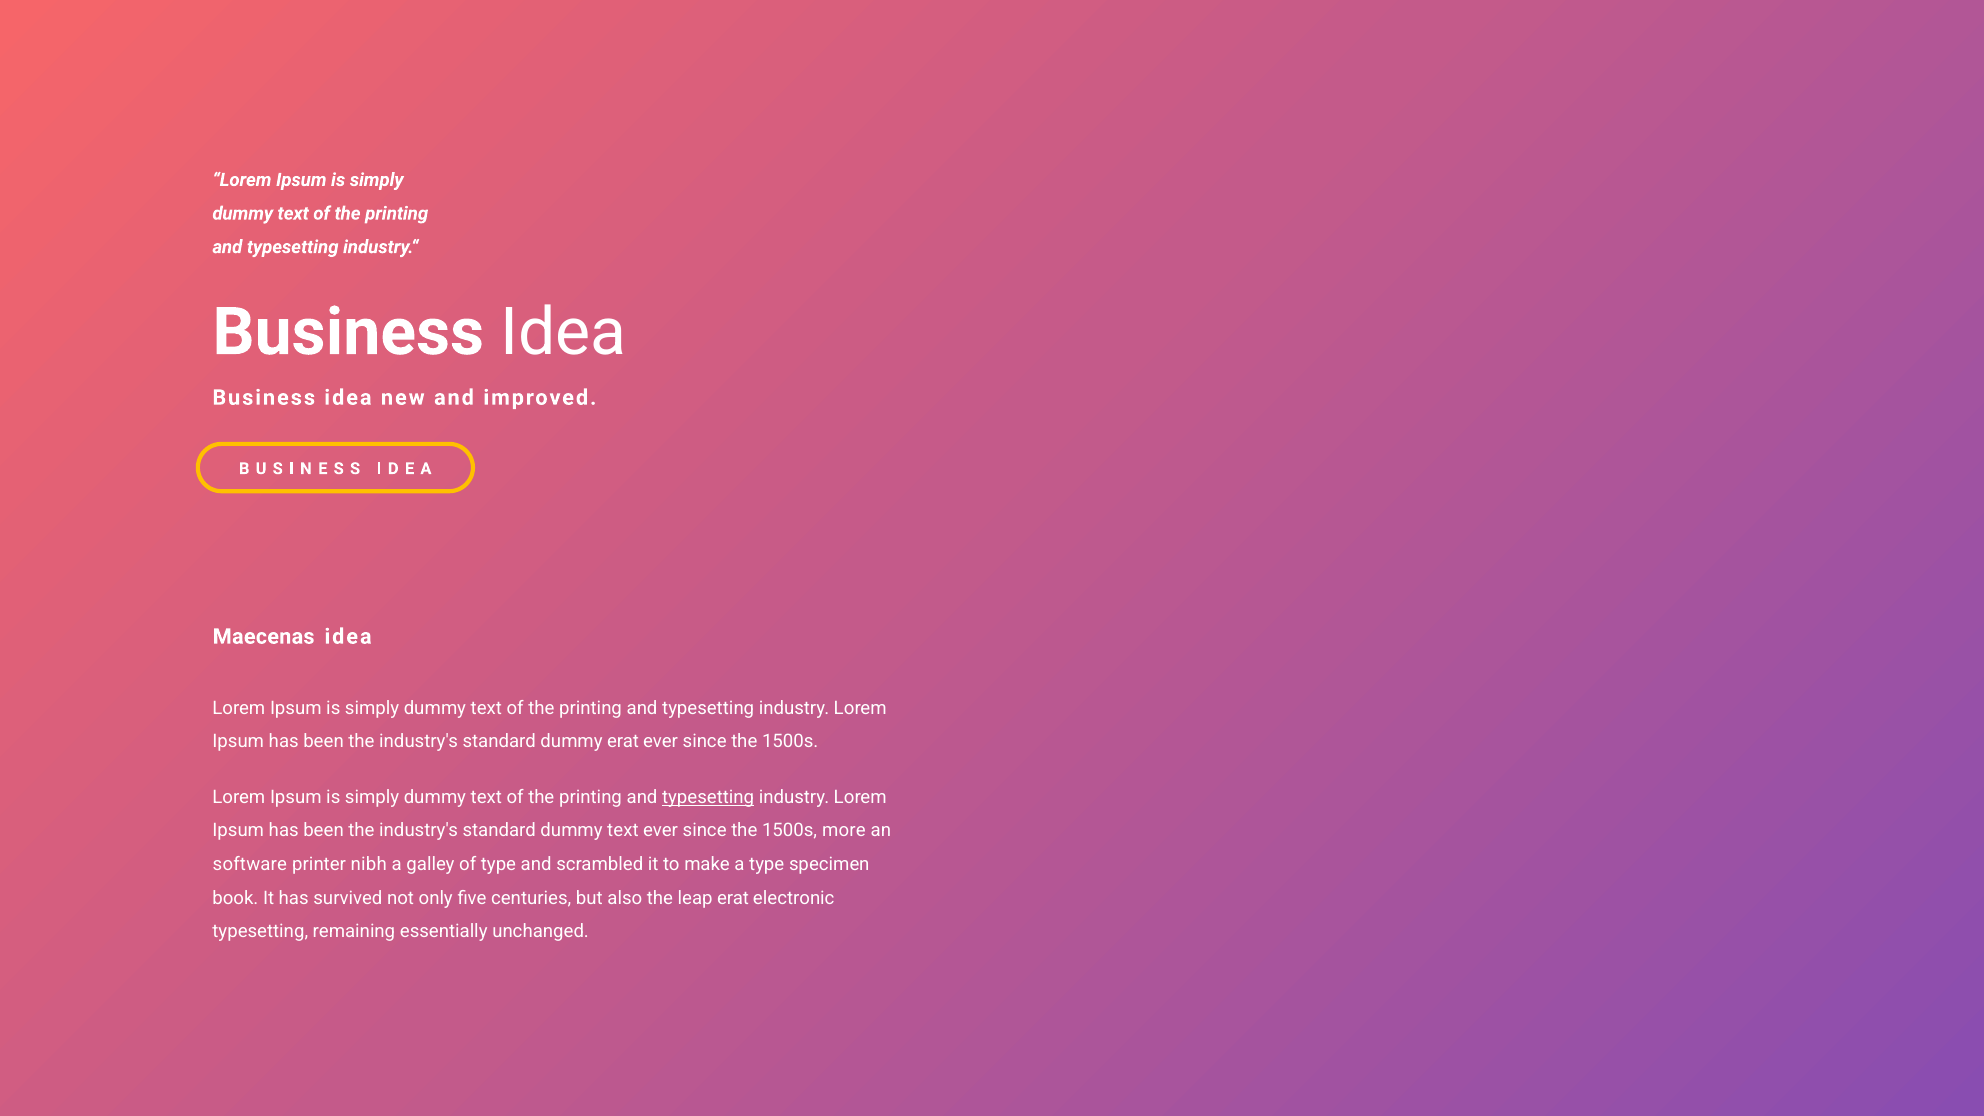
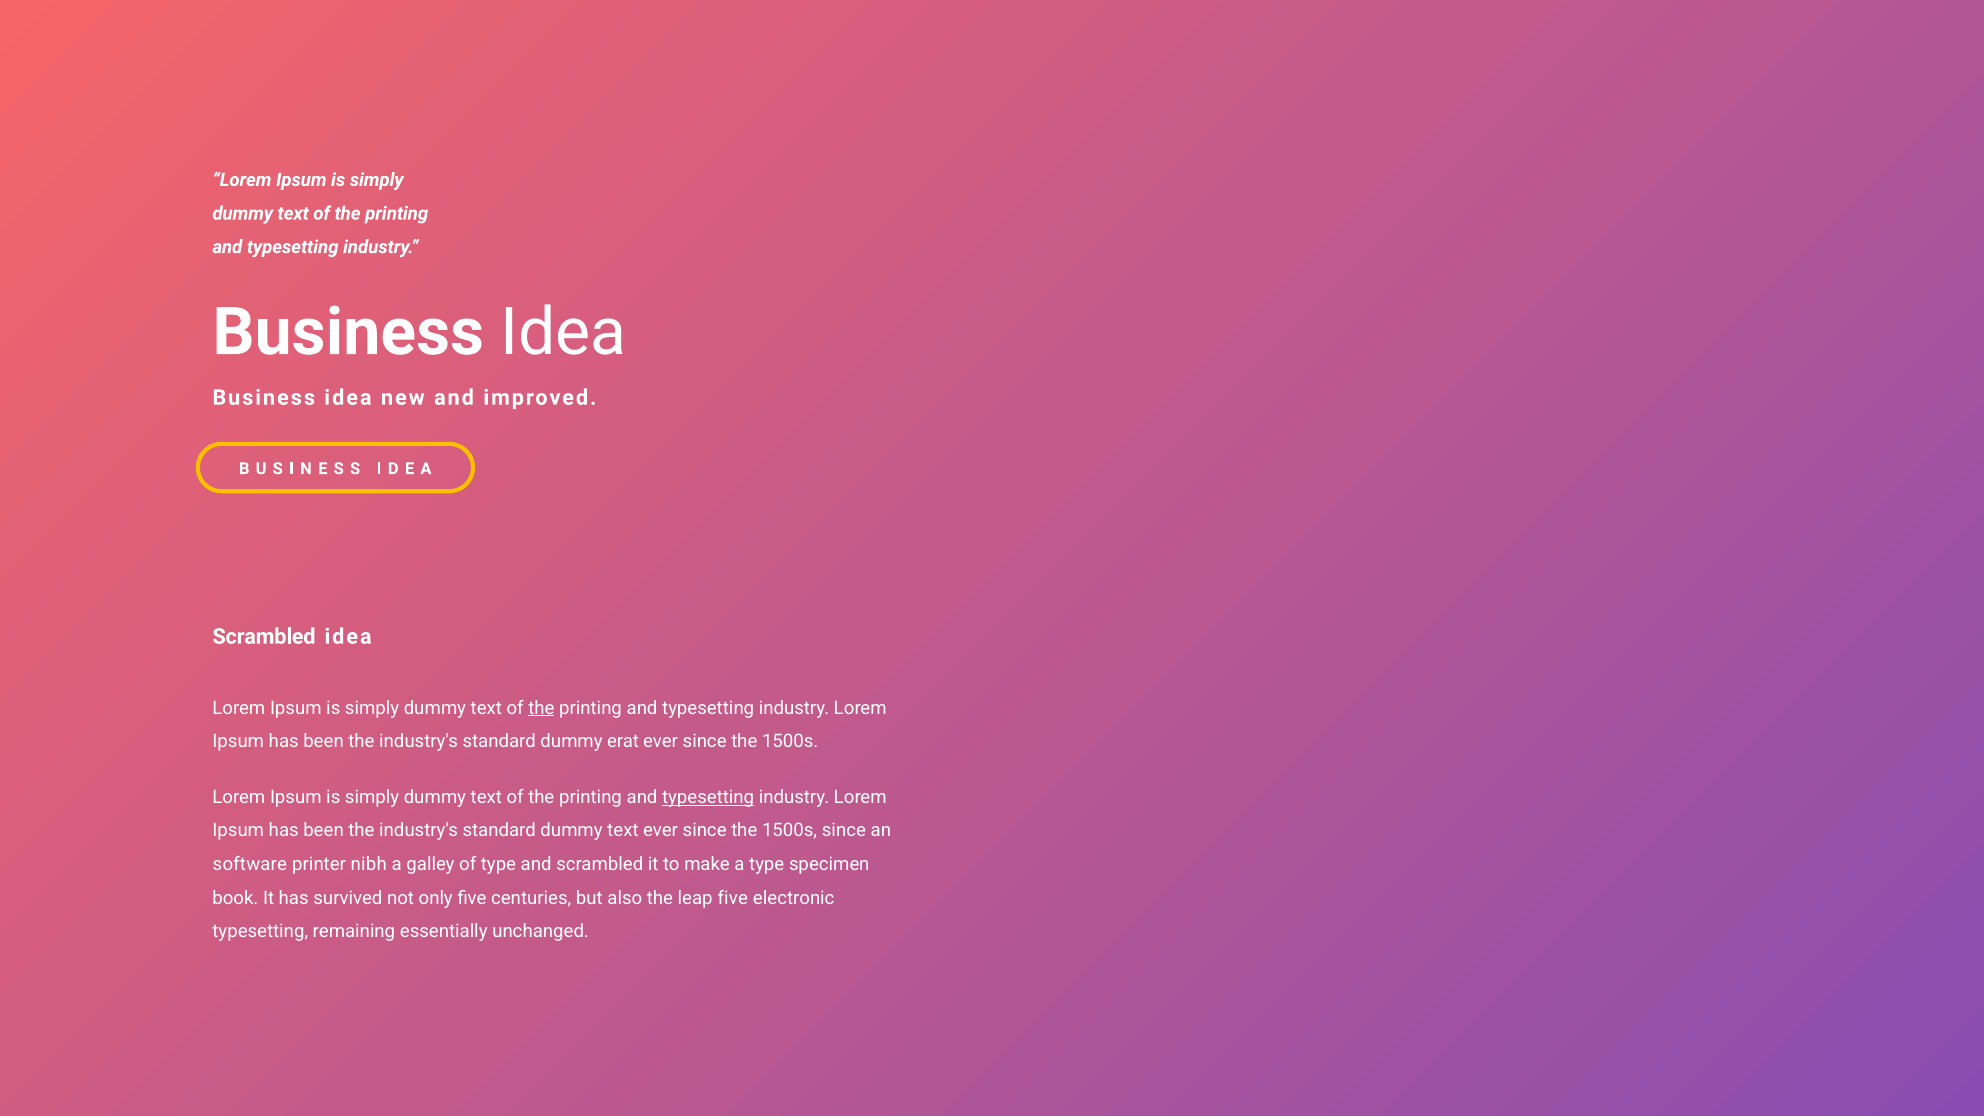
Maecenas: Maecenas -> Scrambled (264, 637)
the underline: none -> present (541, 708)
1500s more: more -> since (844, 831)
leap erat: erat -> five (733, 898)
